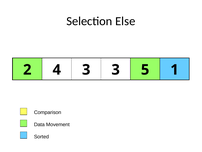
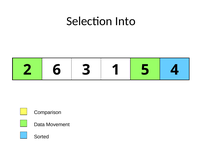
Else: Else -> Into (125, 21)
4: 4 -> 6 (57, 70)
3 3: 3 -> 1 (116, 70)
1: 1 -> 4 (175, 70)
